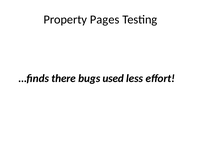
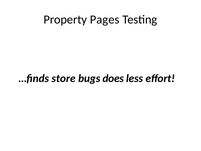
there: there -> store (64, 78)
used: used -> does (113, 78)
